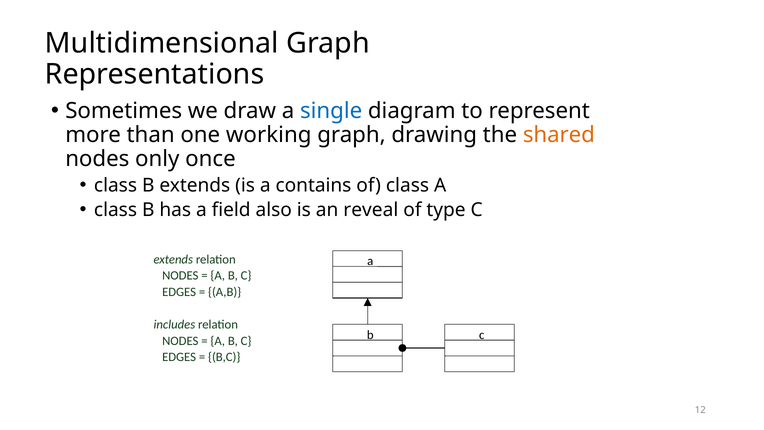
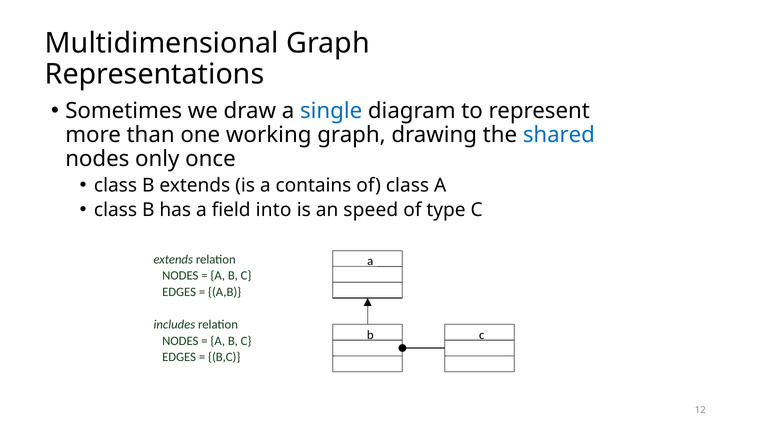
shared colour: orange -> blue (559, 135)
also: also -> into (274, 210)
reveal: reveal -> speed (371, 210)
